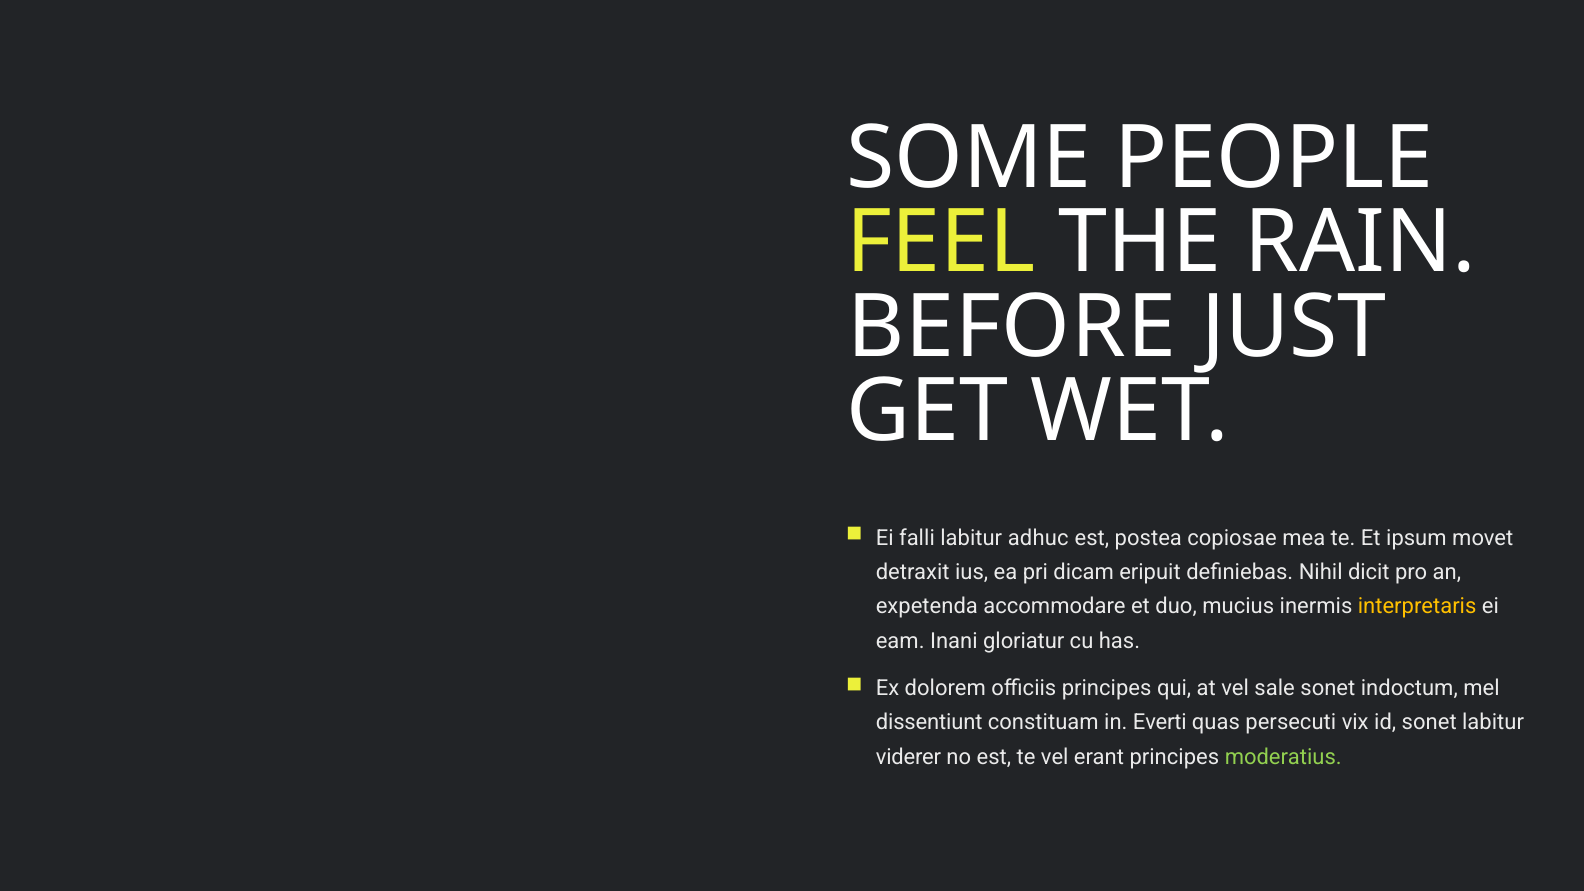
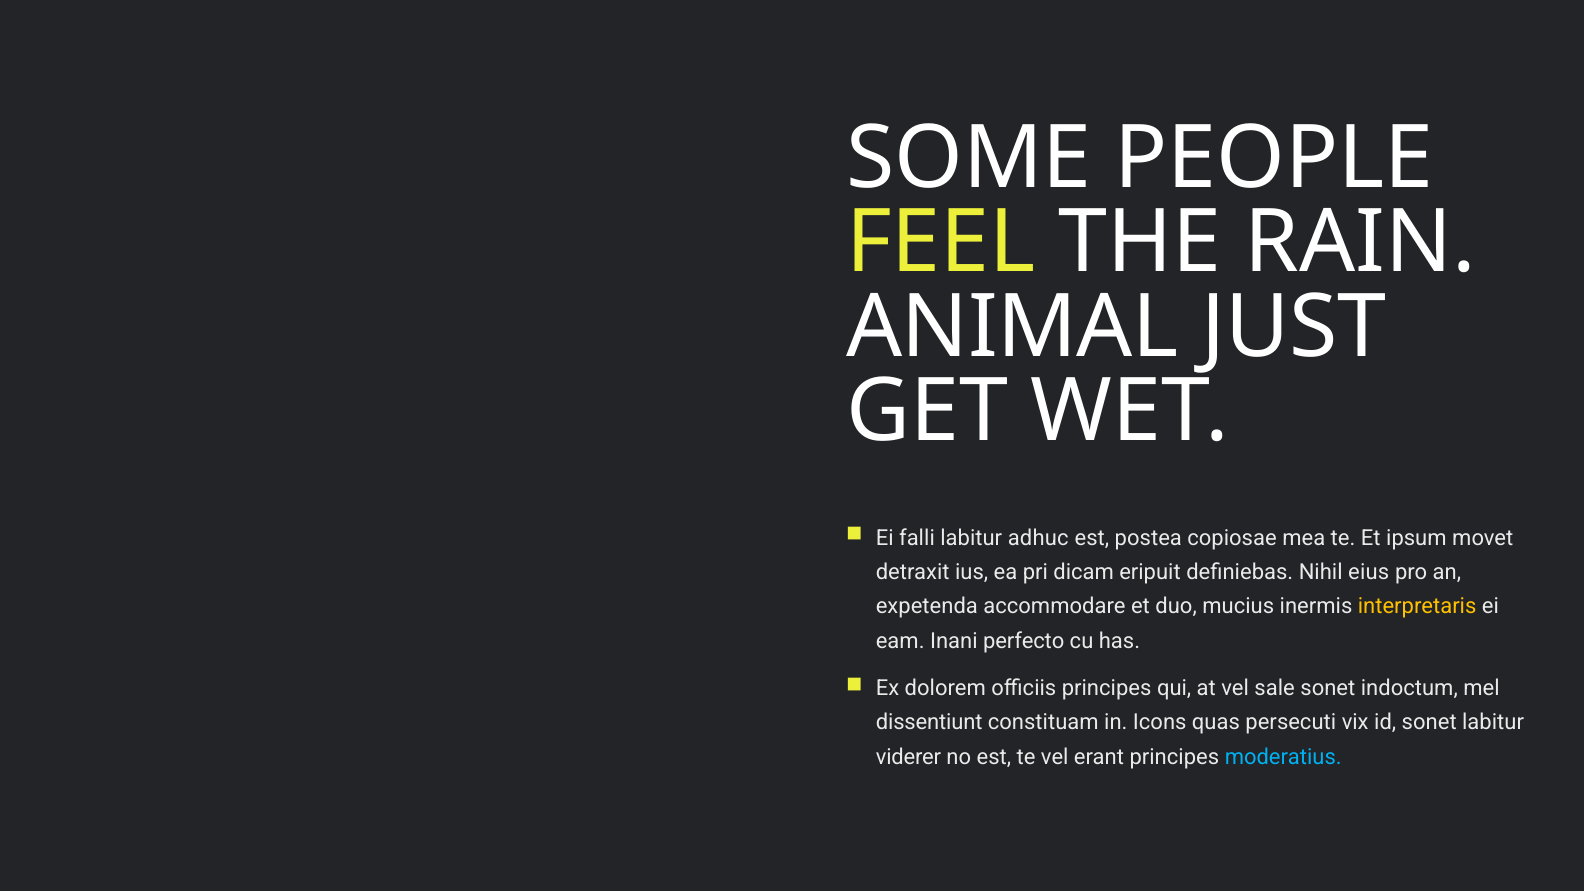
BEFORE: BEFORE -> ANIMAL (1012, 327)
dicit: dicit -> eius (1369, 572)
gloriatur: gloriatur -> perfecto (1024, 641)
Everti: Everti -> Icons (1160, 723)
moderatius colour: light green -> light blue (1283, 757)
